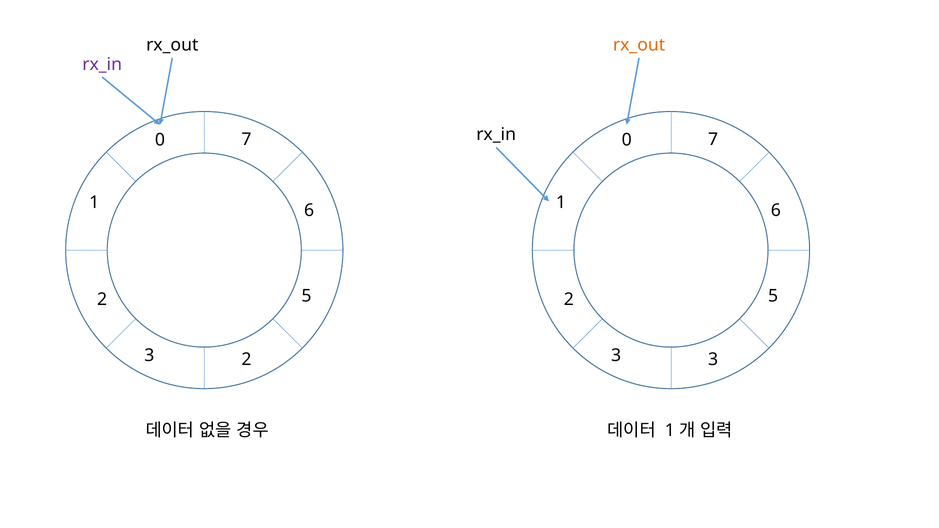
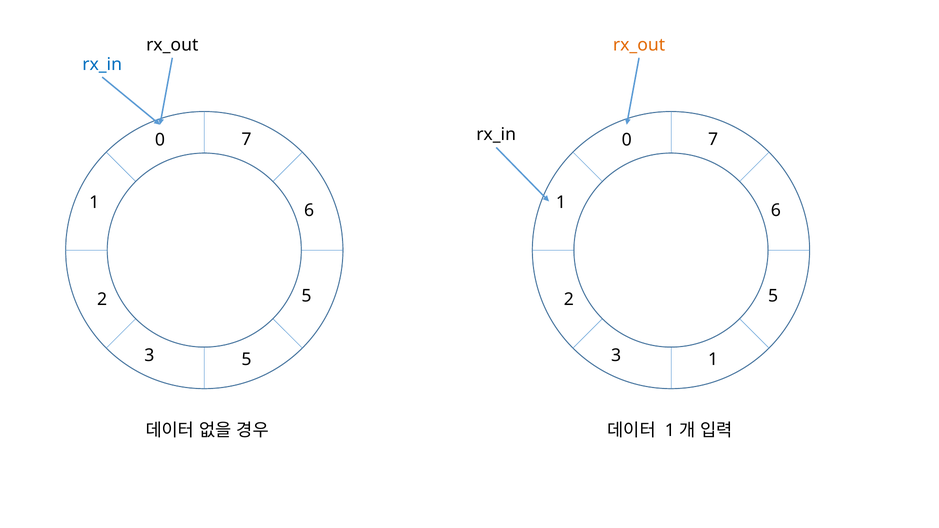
rx_in colour: purple -> blue (102, 64)
3 2: 2 -> 5 (246, 359)
3 3: 3 -> 1 (713, 359)
